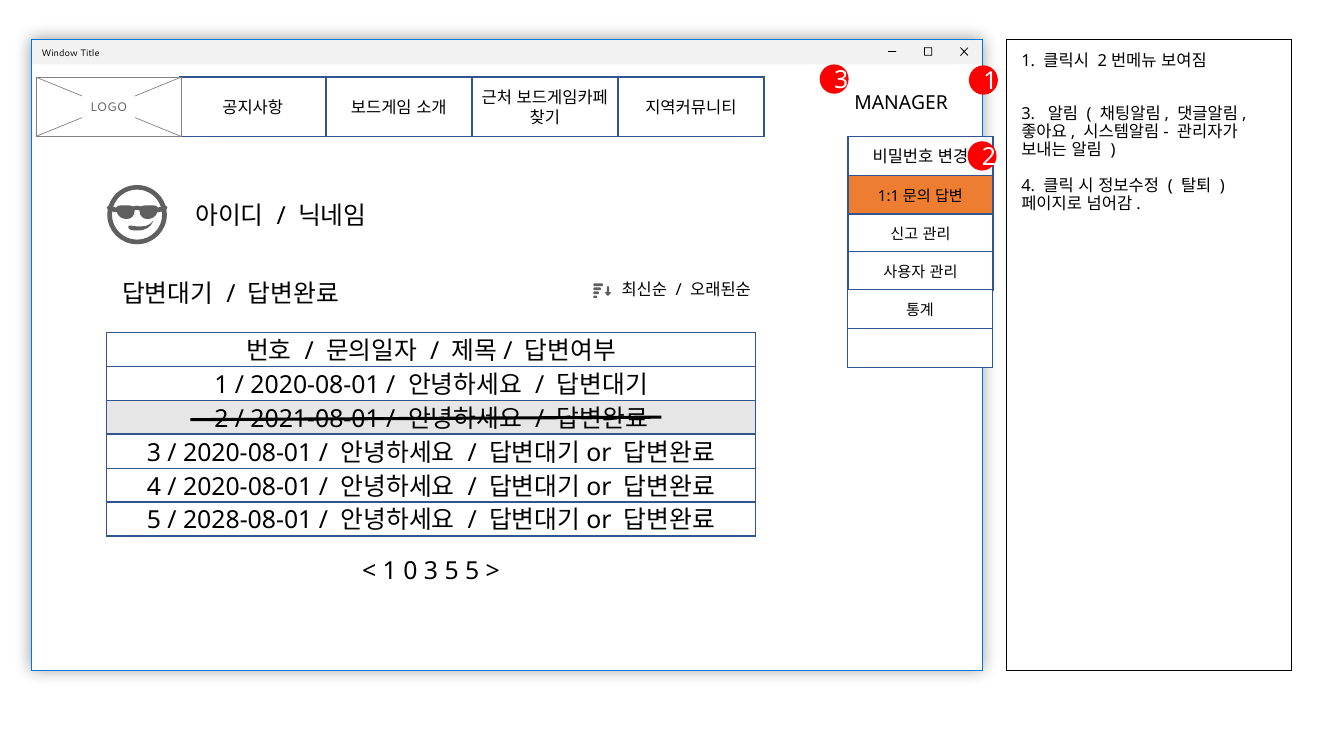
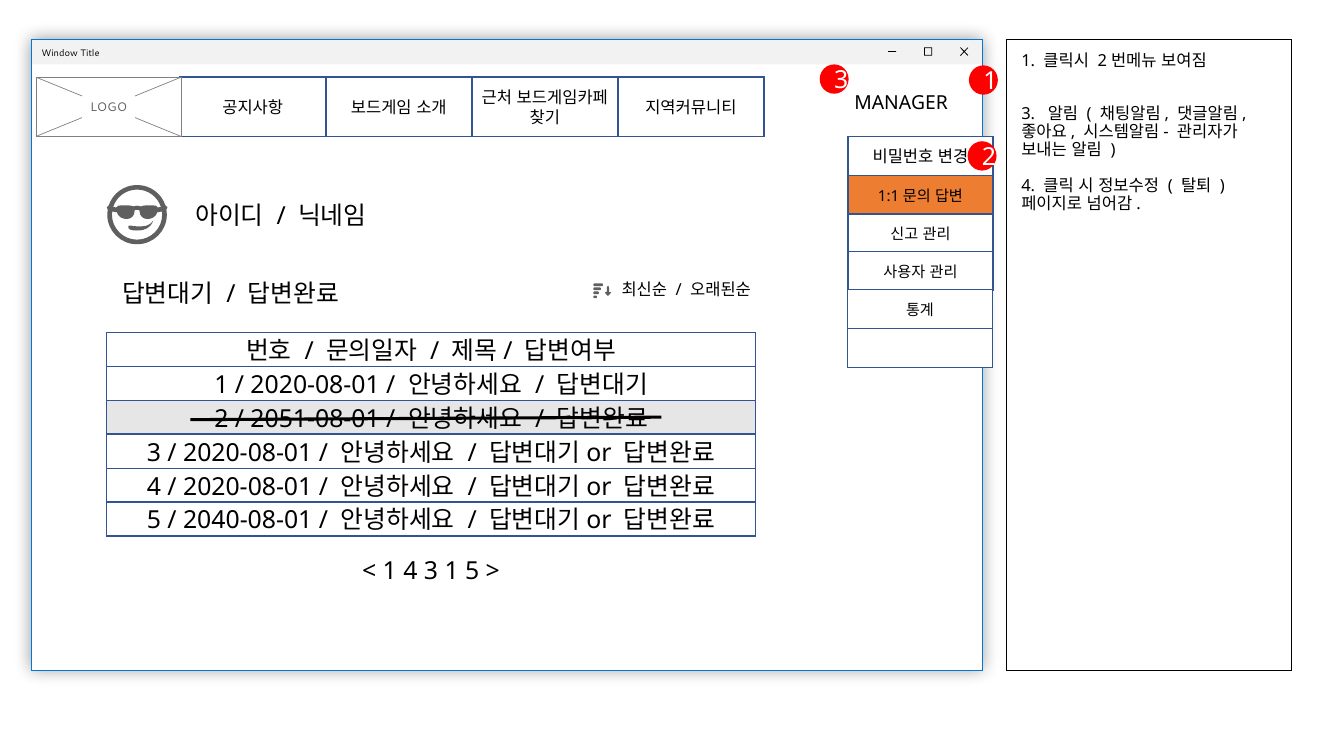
2021-08-01: 2021-08-01 -> 2051-08-01 (315, 419)
2028-08-01: 2028-08-01 -> 2040-08-01 (248, 521)
1 0: 0 -> 4 (410, 572)
3 5: 5 -> 1 (452, 572)
